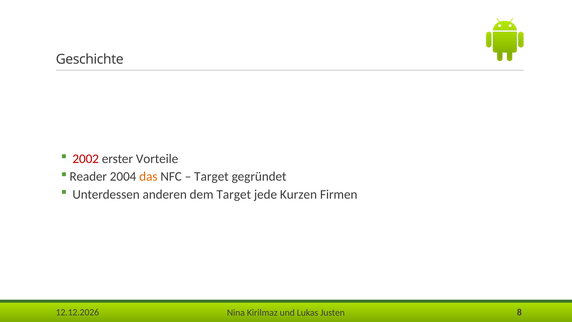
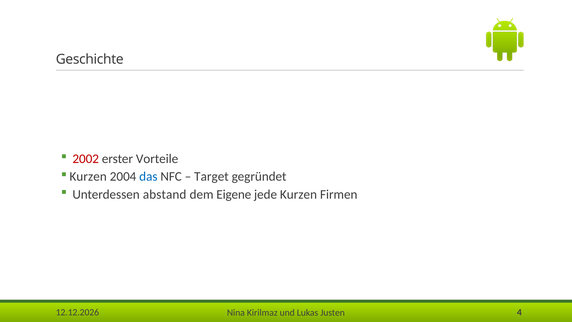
Reader: Reader -> Kurzen (88, 177)
das colour: orange -> blue (148, 177)
anderen: anderen -> abstand (165, 194)
dem Target: Target -> Eigene (234, 194)
8: 8 -> 4 (519, 312)
